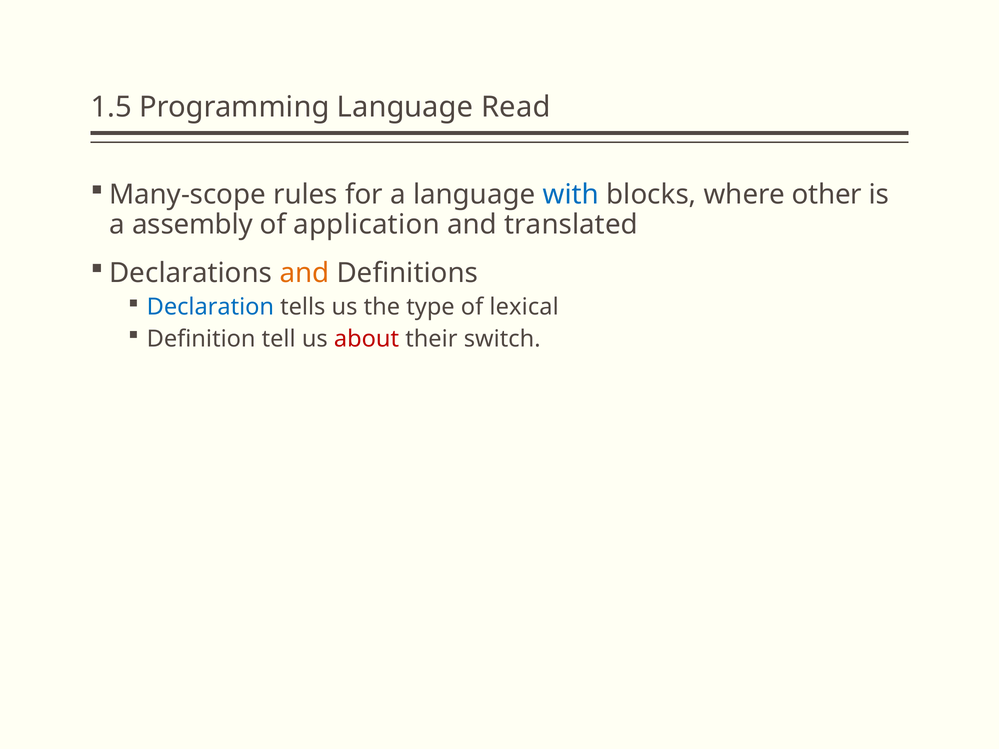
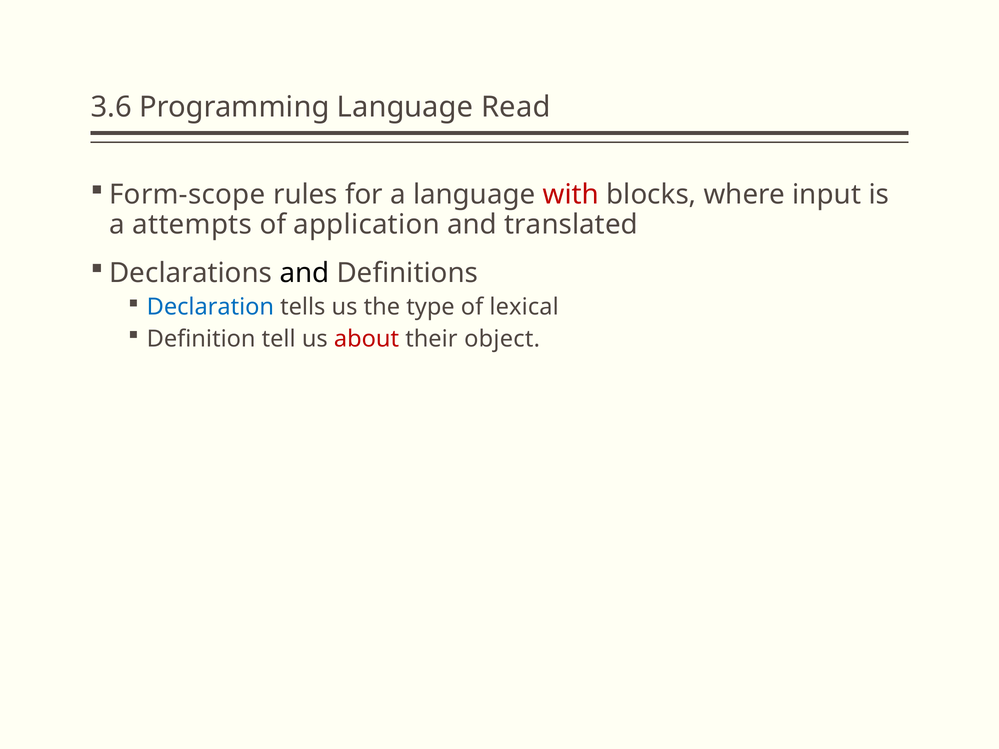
1.5: 1.5 -> 3.6 (111, 107)
Many-scope: Many-scope -> Form-scope (187, 195)
with colour: blue -> red (571, 195)
other: other -> input (827, 195)
assembly: assembly -> attempts (192, 225)
and colour: orange -> black (305, 273)
switch: switch -> object (502, 339)
